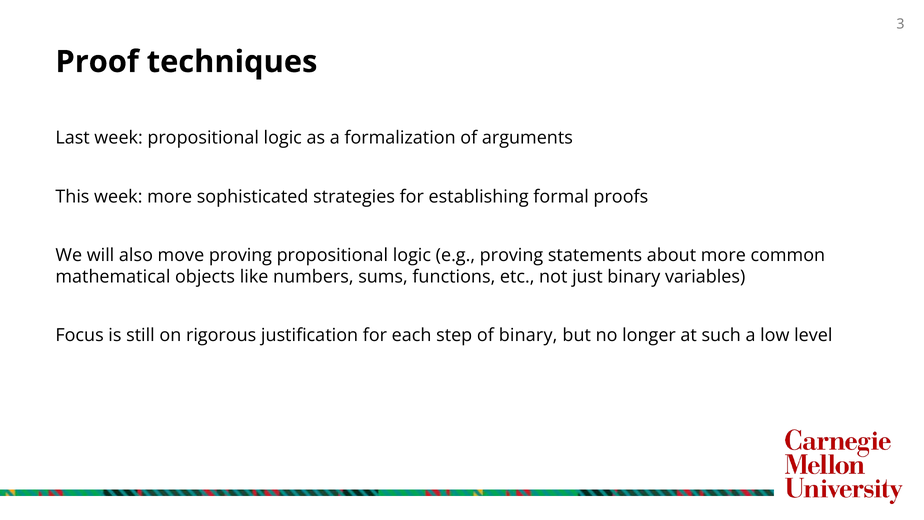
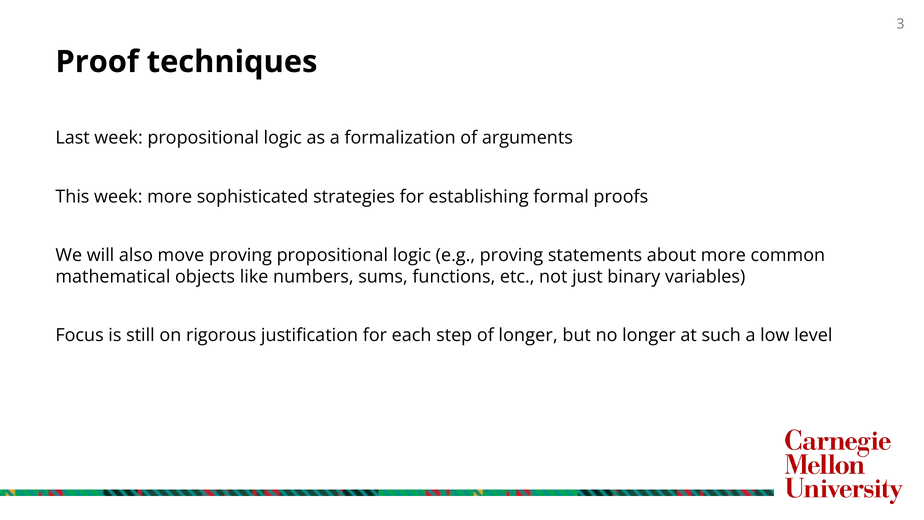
of binary: binary -> longer (528, 335)
